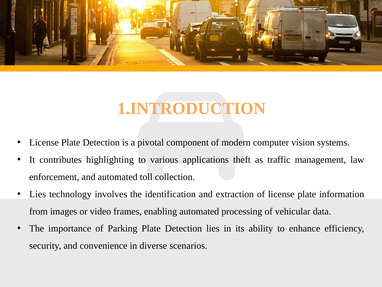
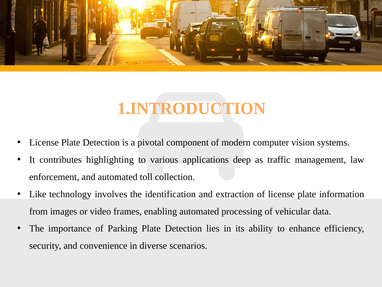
theft: theft -> deep (242, 159)
Lies: Lies -> Like (38, 194)
